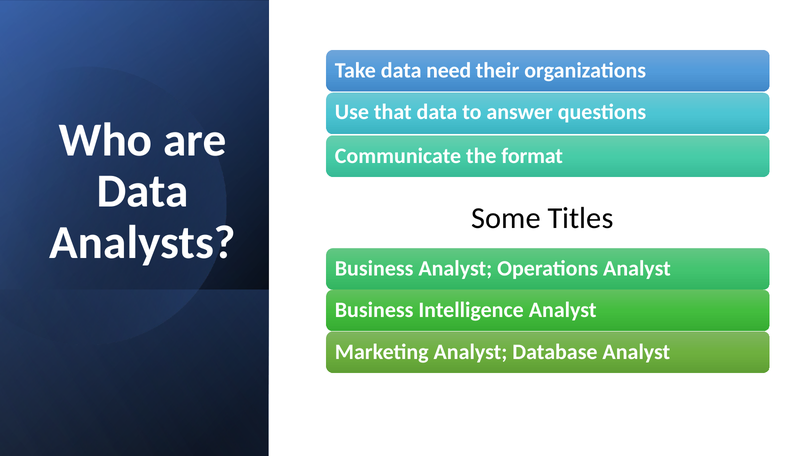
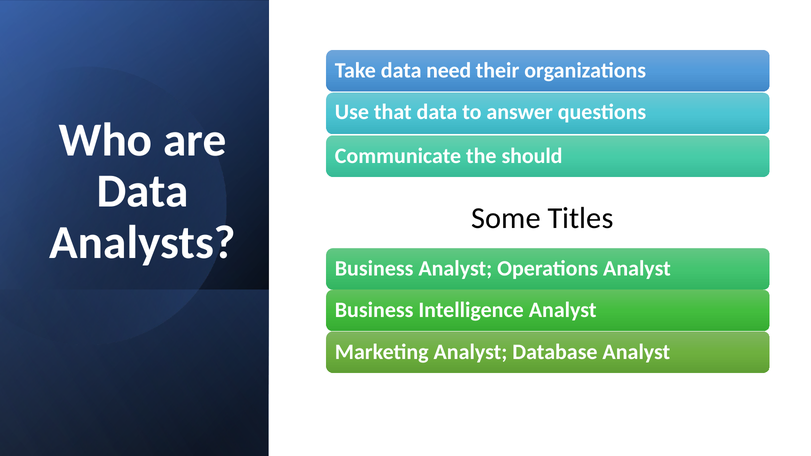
format: format -> should (532, 156)
